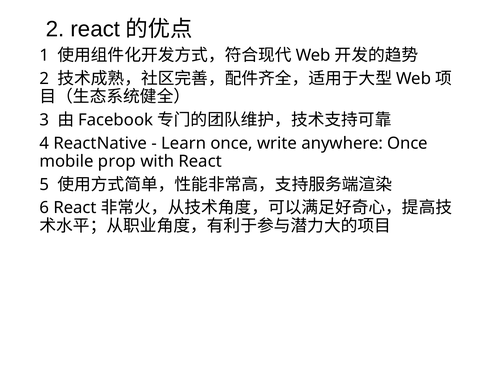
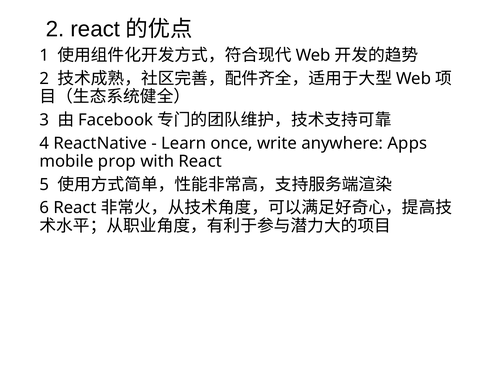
anywhere Once: Once -> Apps (407, 143)
